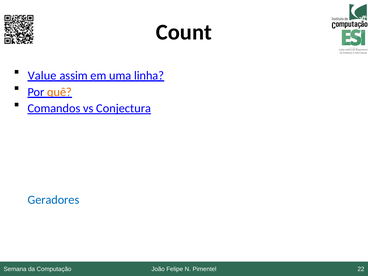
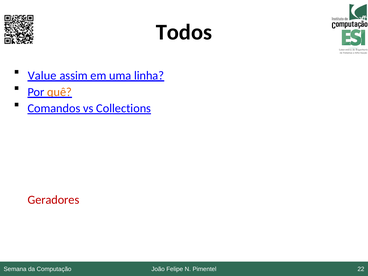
Count: Count -> Todos (184, 32)
Conjectura: Conjectura -> Collections (124, 108)
Geradores colour: blue -> red (53, 200)
